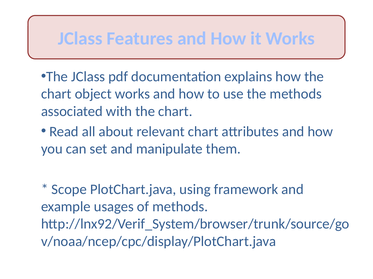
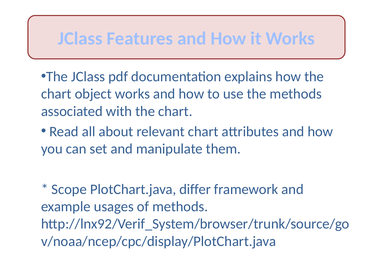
using: using -> differ (195, 190)
